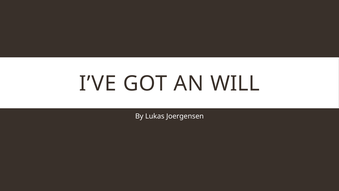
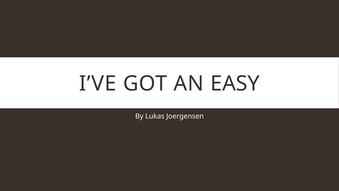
WILL: WILL -> EASY (235, 84)
